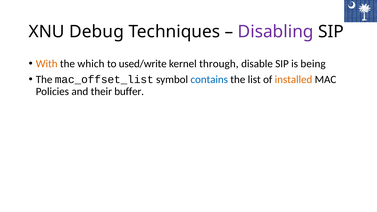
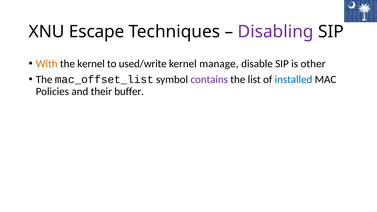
Debug: Debug -> Escape (97, 32)
the which: which -> kernel (91, 64)
through: through -> manage (219, 64)
being: being -> other (313, 64)
contains colour: blue -> purple (209, 80)
installed colour: orange -> blue (294, 80)
